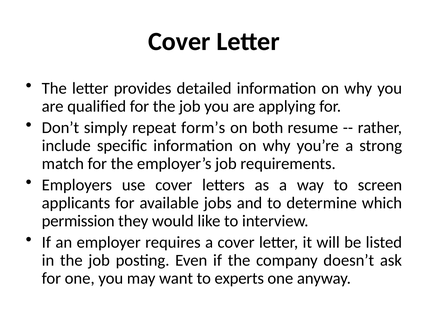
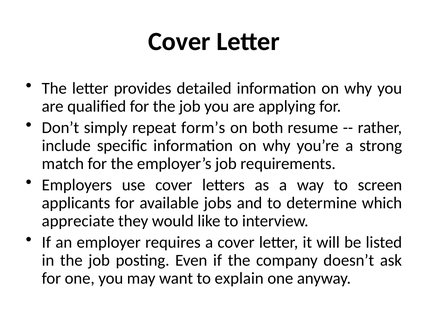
permission: permission -> appreciate (78, 221)
experts: experts -> explain (239, 278)
